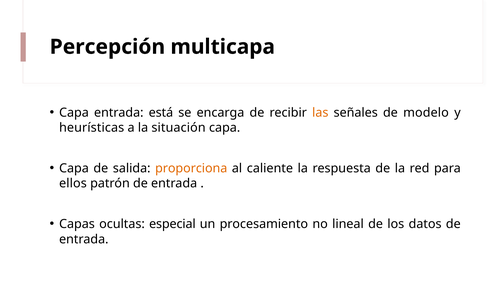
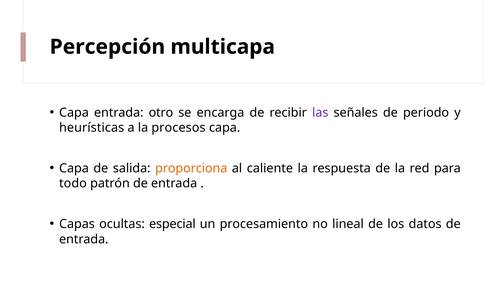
está: está -> otro (161, 112)
las colour: orange -> purple (320, 112)
modelo: modelo -> periodo (426, 112)
situación: situación -> procesos (179, 127)
ellos: ellos -> todo (73, 183)
